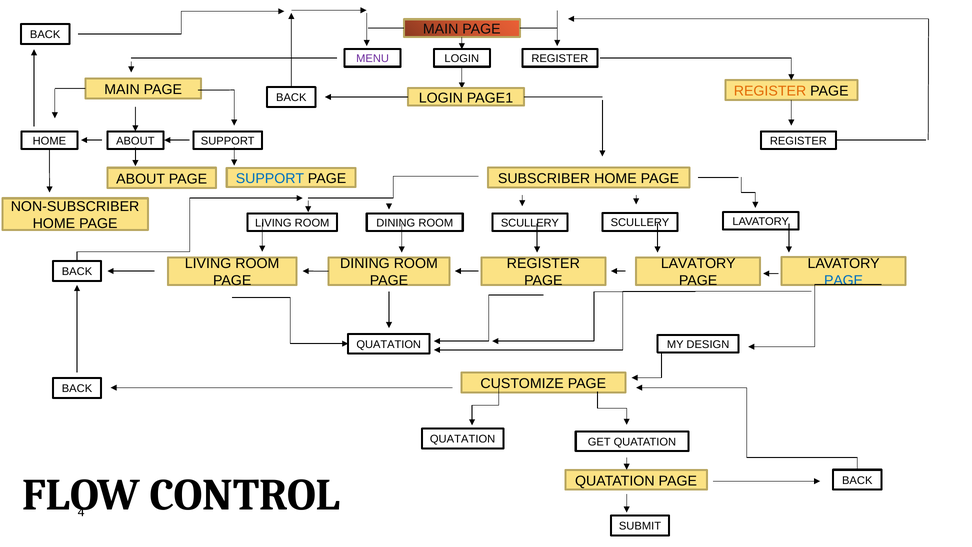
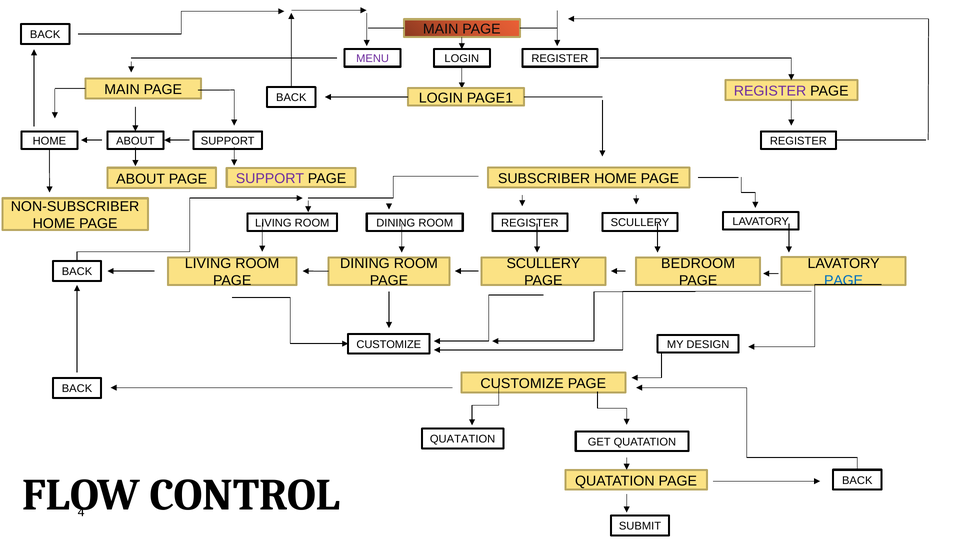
REGISTER colour: orange -> purple (770, 91)
SUPPORT colour: blue -> purple (270, 178)
SCULLERY: SCULLERY -> REGISTER (530, 223)
REGISTER: REGISTER -> SCULLERY (543, 264)
LAVATORY: LAVATORY -> BEDROOM (698, 264)
QUATATION: QUATATION -> CUSTOMIZE (389, 344)
